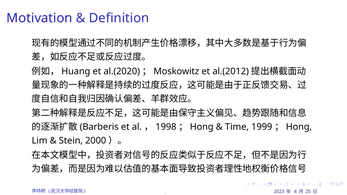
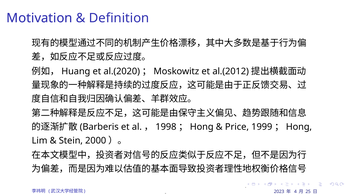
Time: Time -> Price (237, 127)
